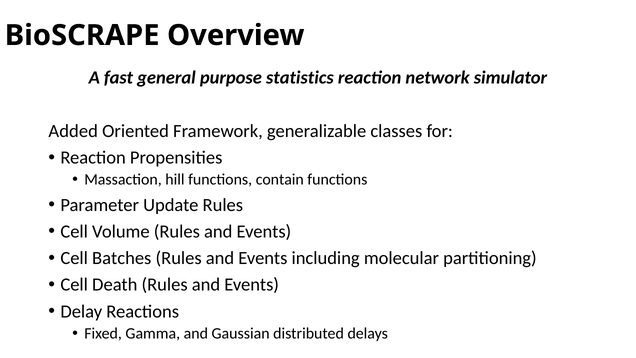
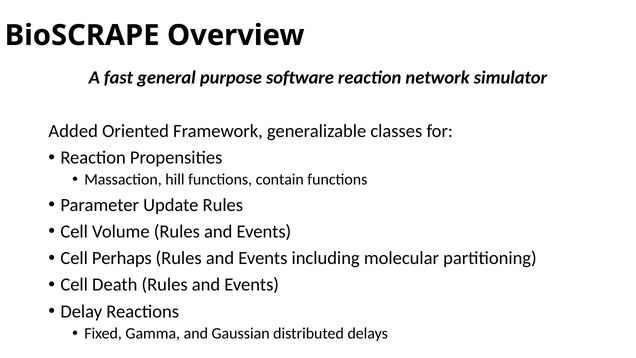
statistics: statistics -> software (300, 78)
Batches: Batches -> Perhaps (122, 258)
